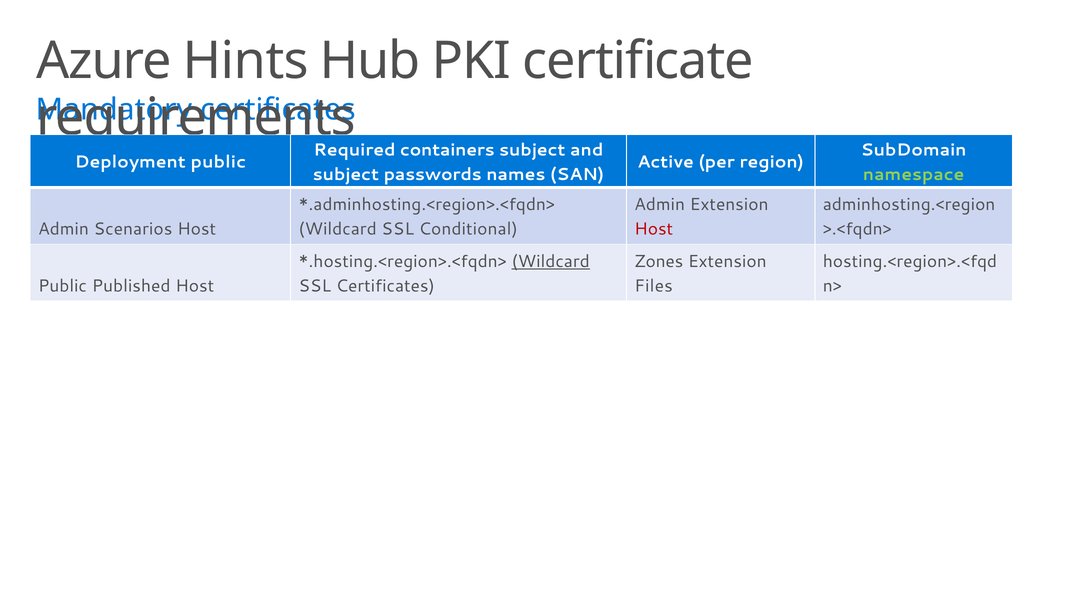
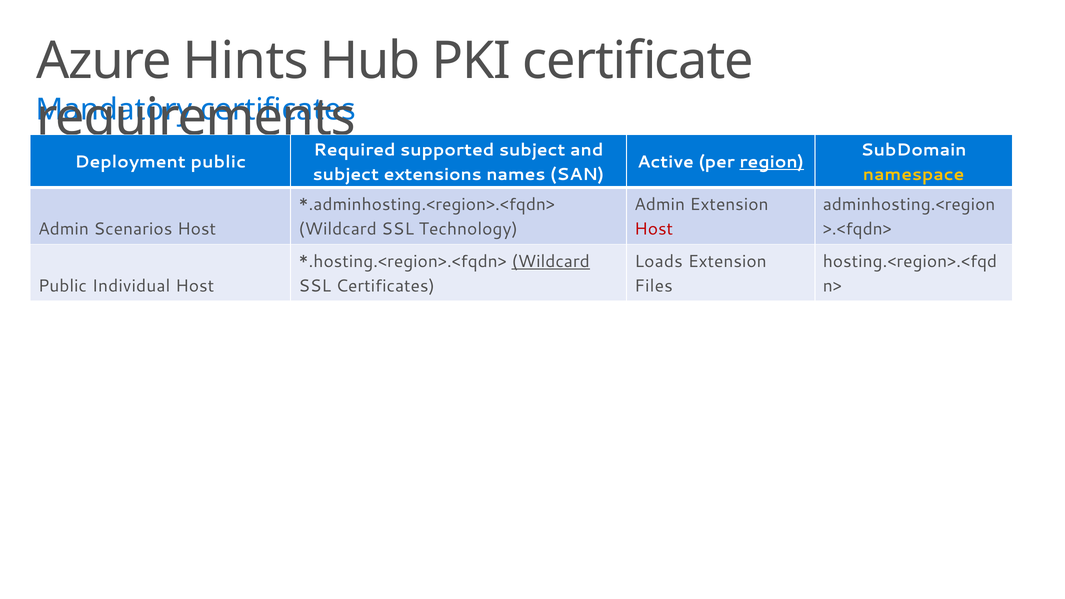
containers: containers -> supported (447, 150)
region underline: none -> present (772, 162)
passwords: passwords -> extensions (433, 174)
namespace colour: light green -> yellow (914, 174)
Conditional: Conditional -> Technology (468, 229)
Zones: Zones -> Loads (659, 261)
Published: Published -> Individual (131, 286)
